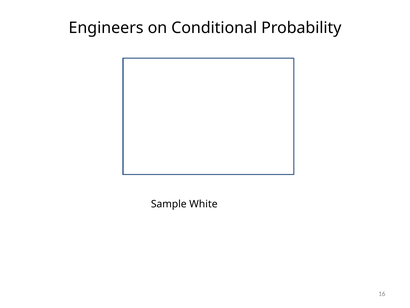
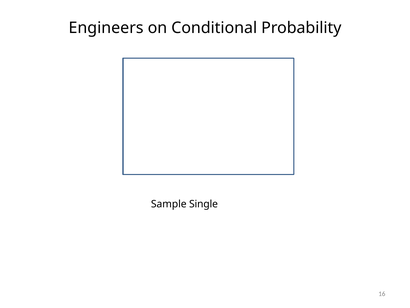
White: White -> Single (204, 204)
